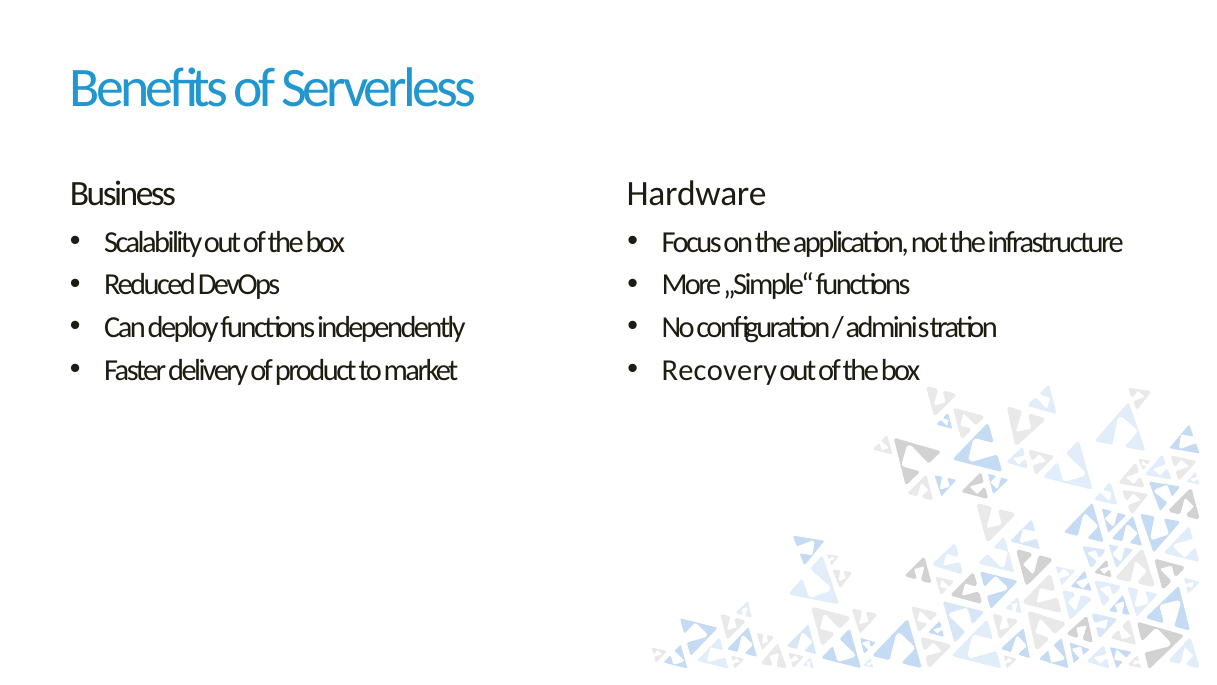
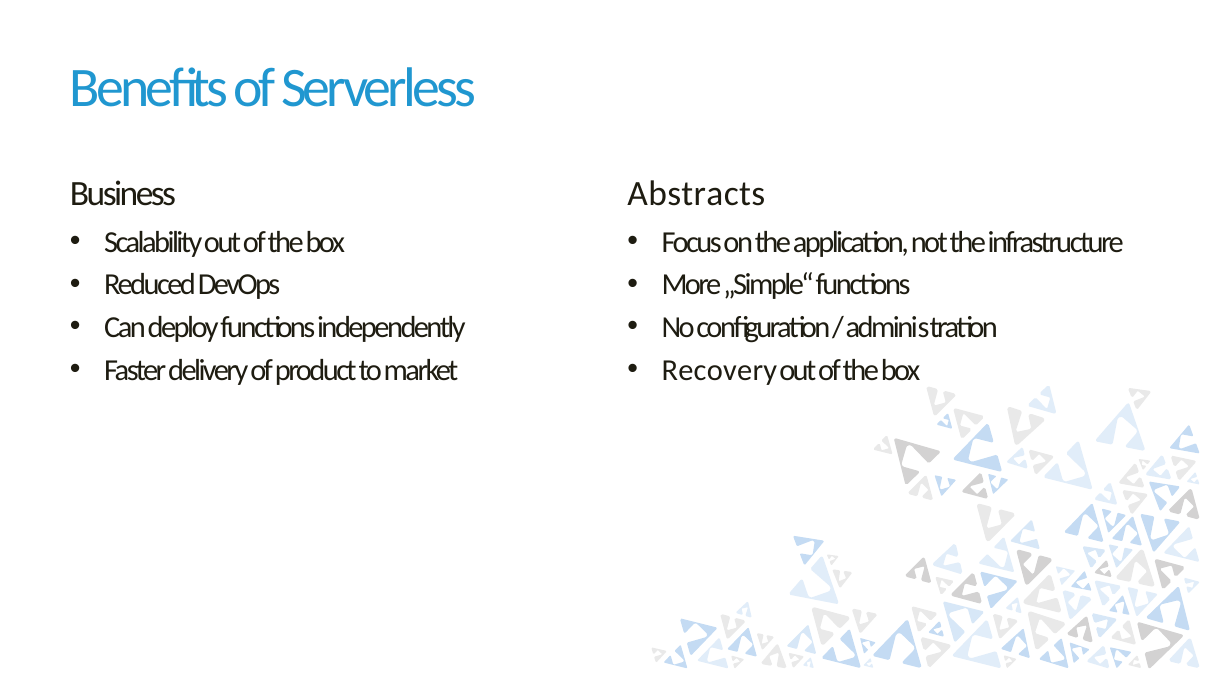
Hardware: Hardware -> Abstracts (696, 194)
